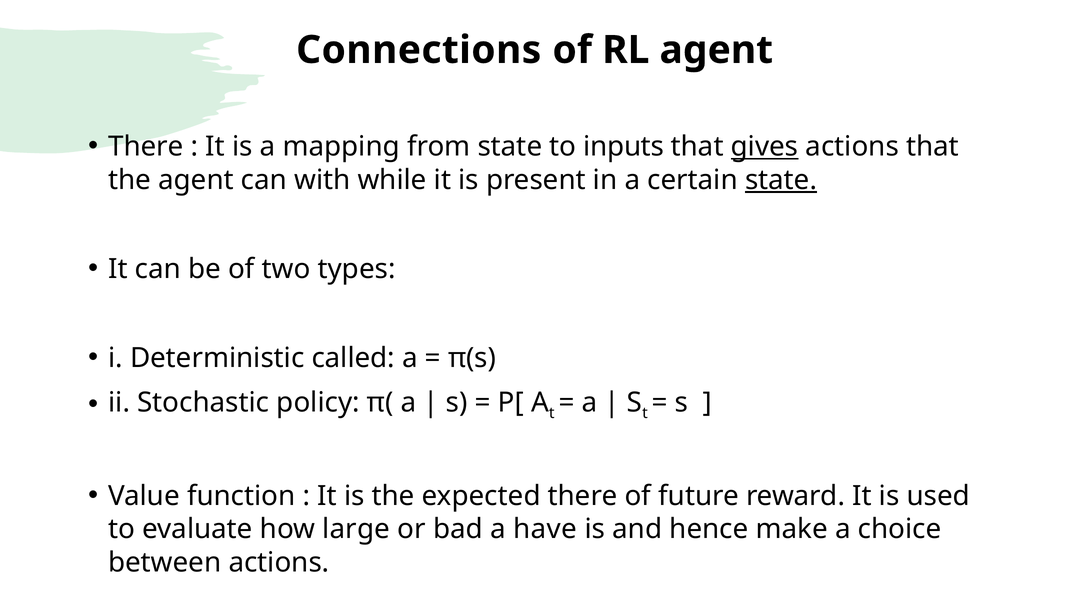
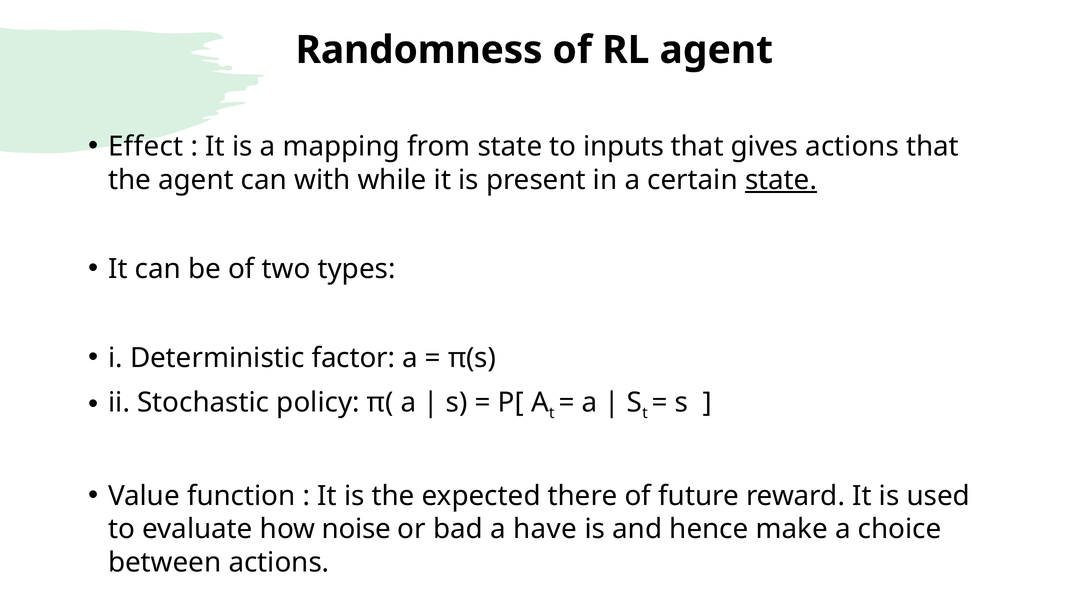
Connections: Connections -> Randomness (419, 50)
There: There -> Effect (146, 147)
gives underline: present -> none (765, 147)
called: called -> factor (353, 358)
large: large -> noise (356, 530)
